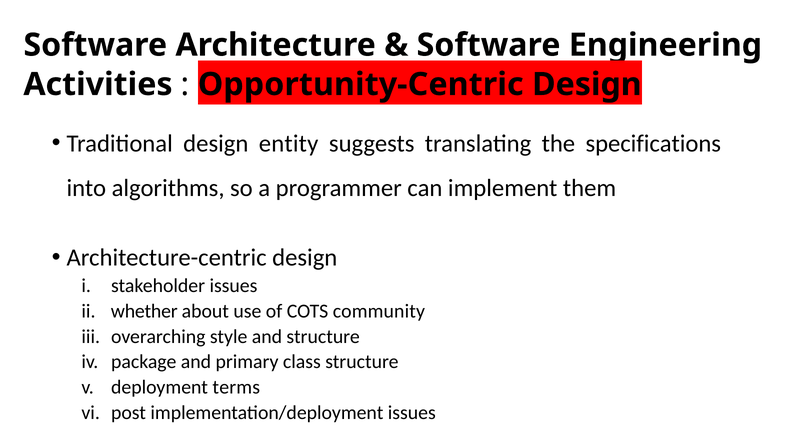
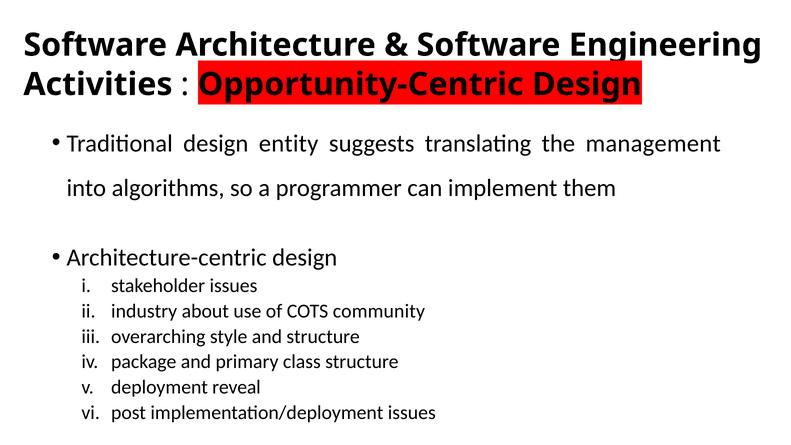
specifications: specifications -> management (653, 143)
whether: whether -> industry (144, 311)
terms: terms -> reveal (236, 387)
